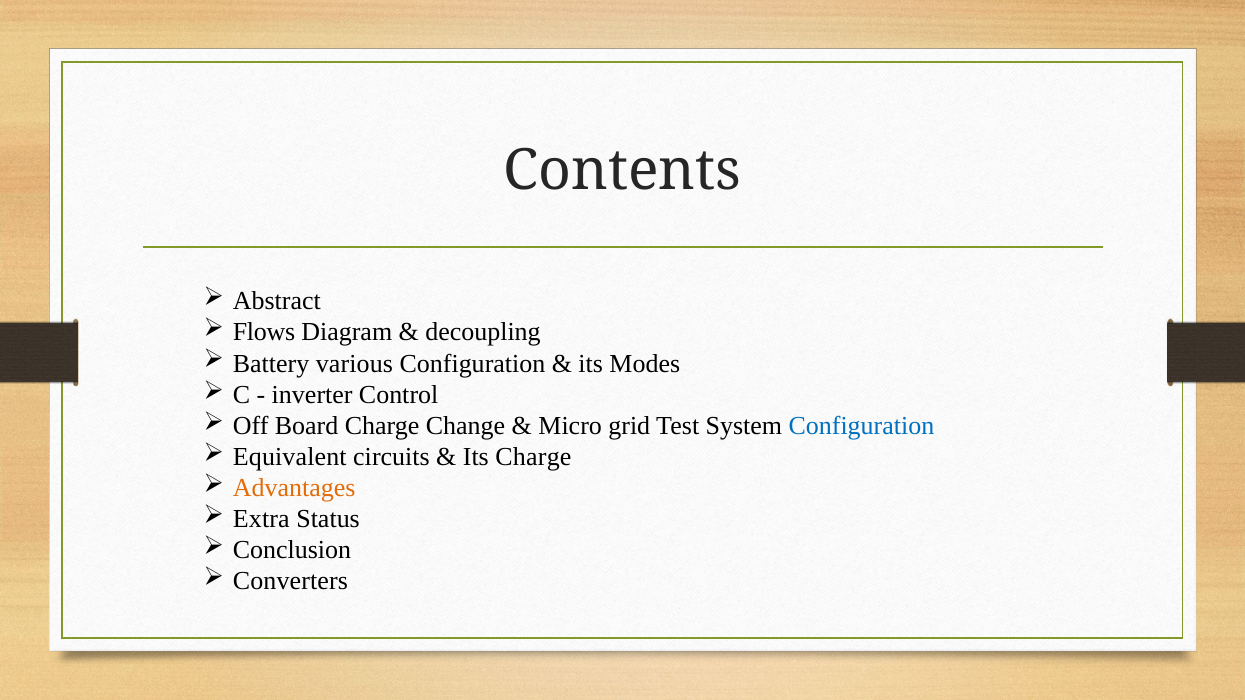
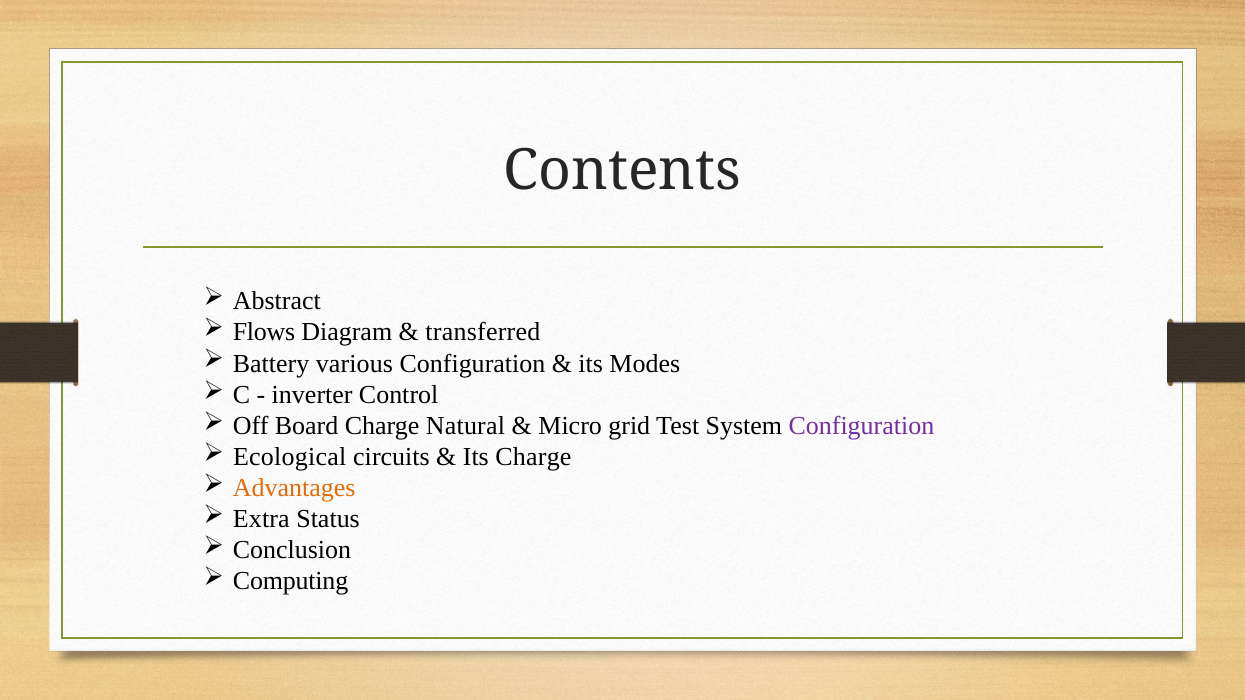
decoupling: decoupling -> transferred (483, 333)
Change: Change -> Natural (465, 426)
Configuration colour: blue -> purple (861, 426)
Equivalent: Equivalent -> Ecological (290, 457)
Converters: Converters -> Computing (291, 582)
